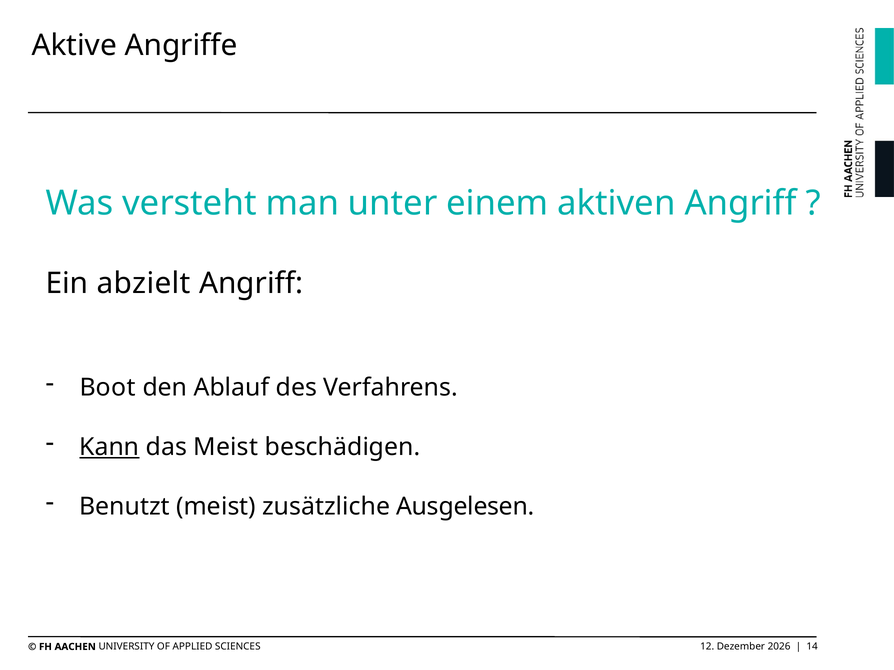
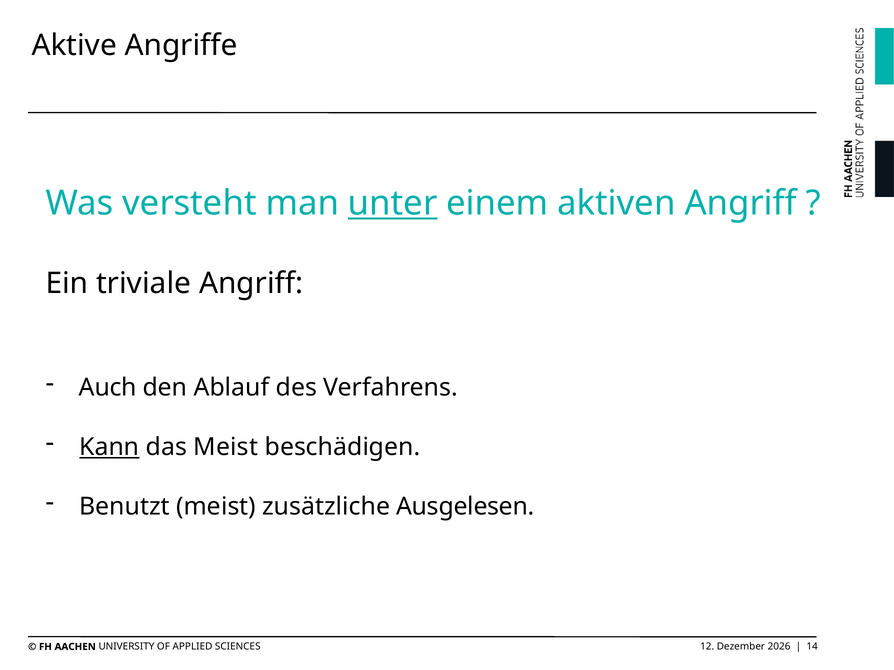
unter underline: none -> present (393, 204)
abzielt: abzielt -> triviale (144, 284)
Boot: Boot -> Auch (108, 388)
